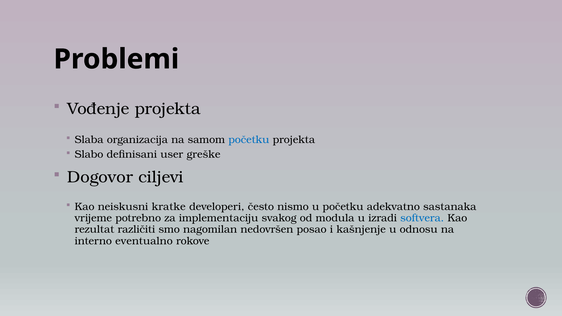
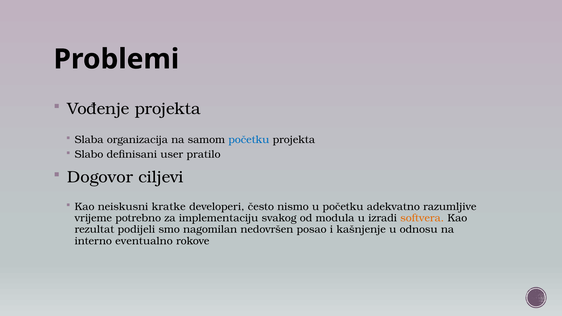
greške: greške -> pratilo (204, 155)
sastanaka: sastanaka -> razumljive (450, 207)
softvera colour: blue -> orange (422, 218)
različiti: različiti -> podijeli (136, 230)
